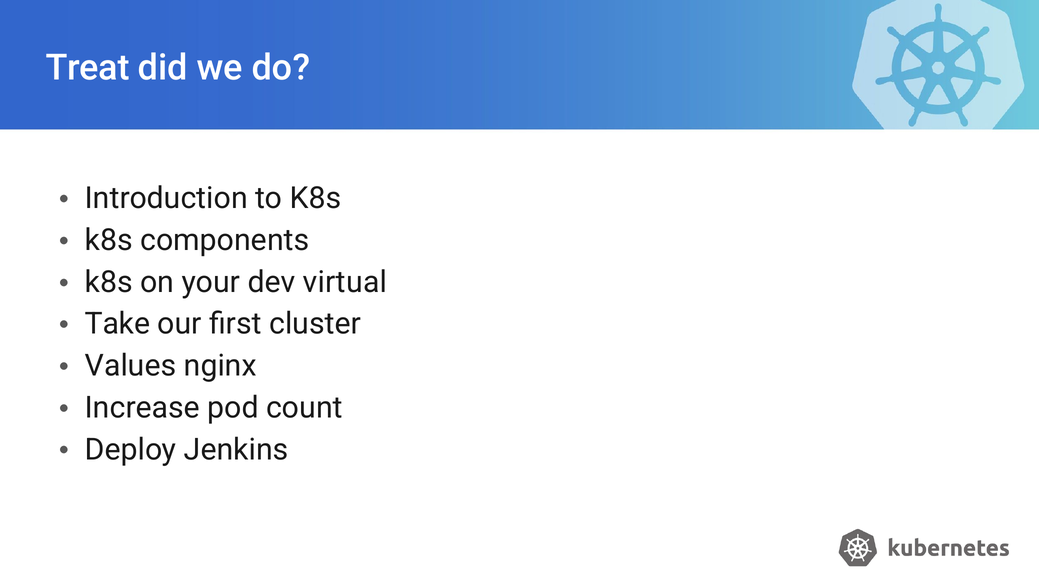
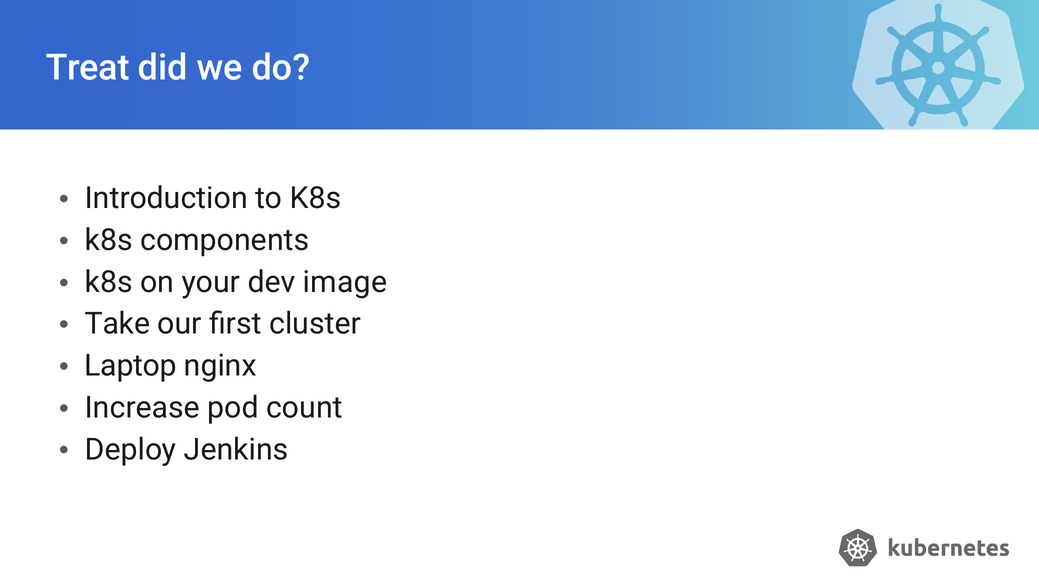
virtual: virtual -> image (345, 282)
Values: Values -> Laptop (131, 365)
